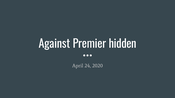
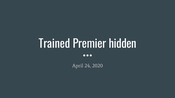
Against: Against -> Trained (54, 44)
